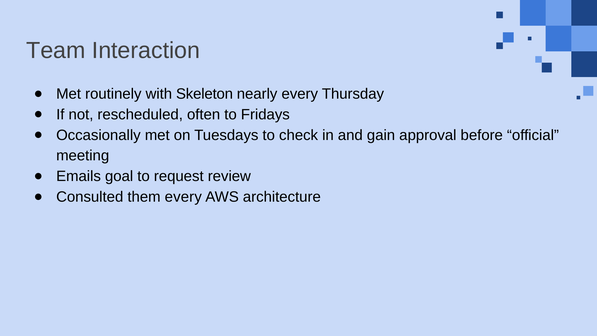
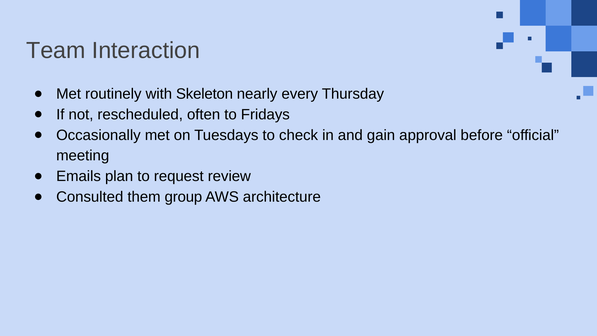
goal: goal -> plan (119, 176)
them every: every -> group (183, 197)
